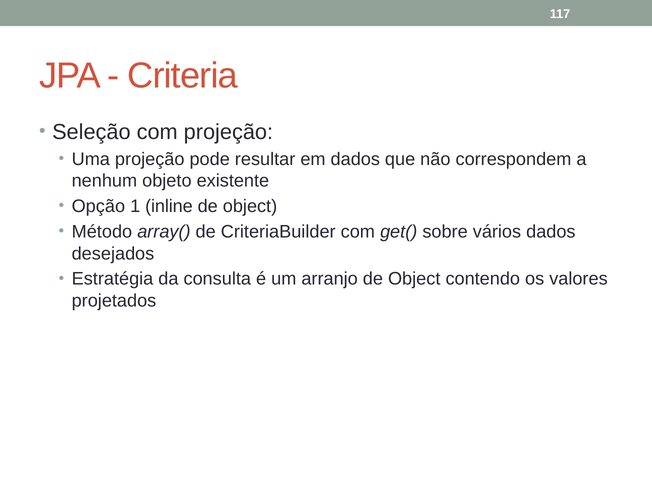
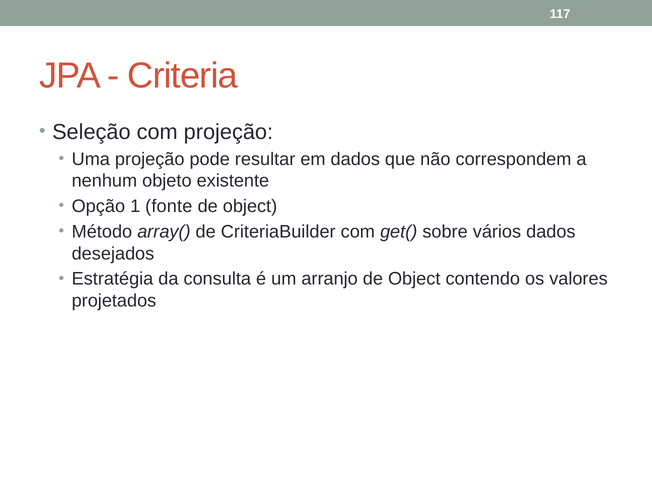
inline: inline -> fonte (169, 206)
